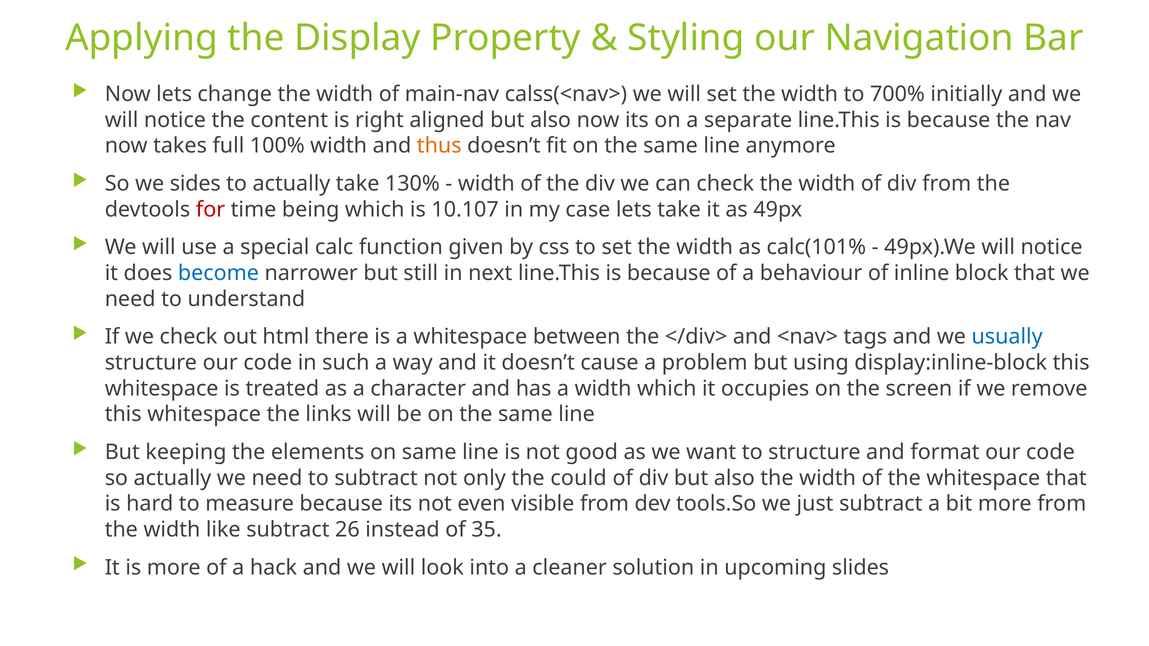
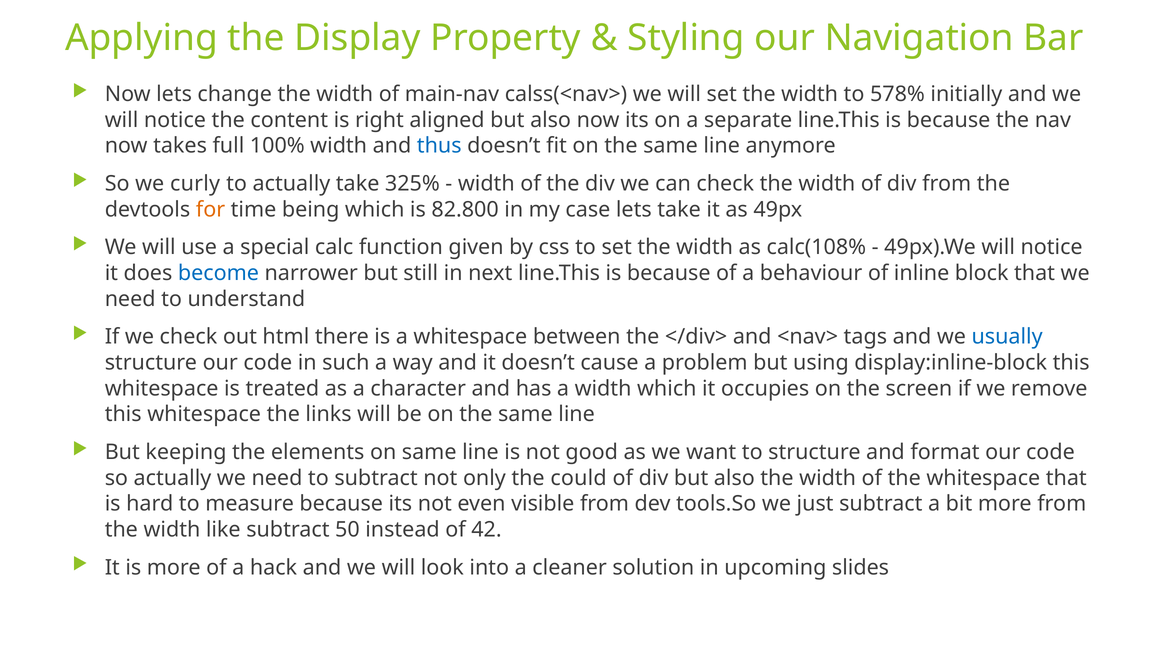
700%: 700% -> 578% (897, 94)
thus colour: orange -> blue (439, 146)
sides: sides -> curly (195, 184)
130%: 130% -> 325% (412, 184)
for colour: red -> orange (211, 210)
10.107: 10.107 -> 82.800 (465, 210)
calc(101%: calc(101% -> calc(108% (816, 247)
26: 26 -> 50 (347, 530)
35: 35 -> 42 (486, 530)
